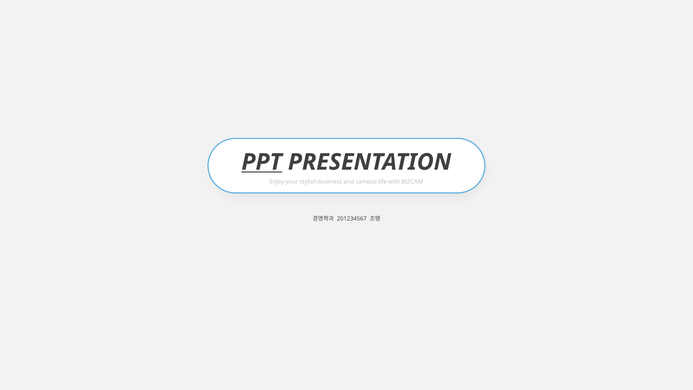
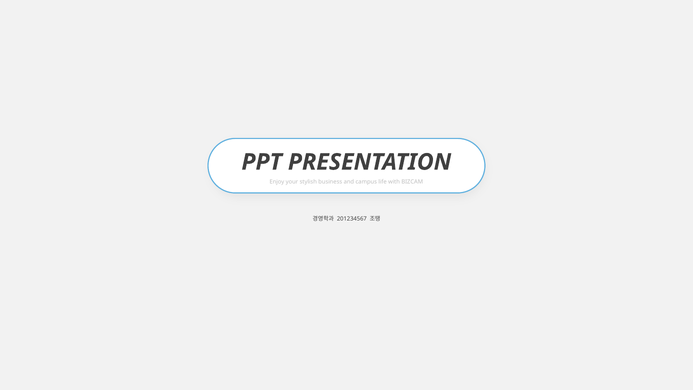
PPT underline: present -> none (262, 162)
